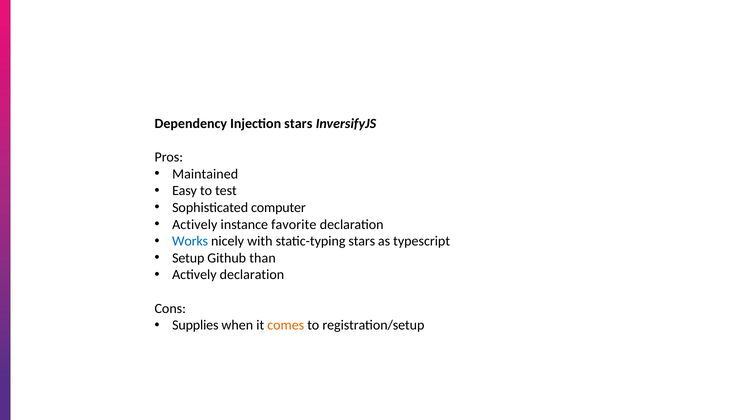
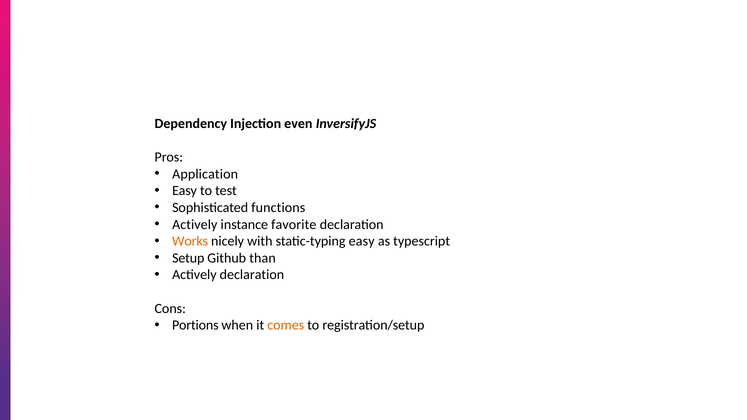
Injection stars: stars -> even (298, 124)
Maintained: Maintained -> Application (205, 174)
computer: computer -> functions (278, 208)
Works colour: blue -> orange (190, 241)
static-typing stars: stars -> easy (362, 241)
Supplies: Supplies -> Portions (195, 325)
